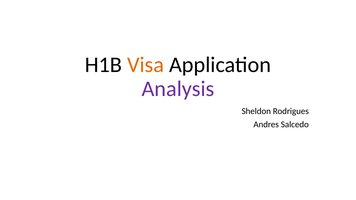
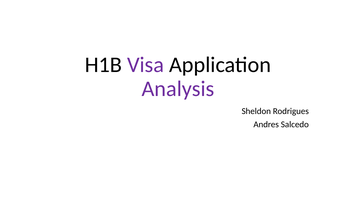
Visa colour: orange -> purple (146, 65)
